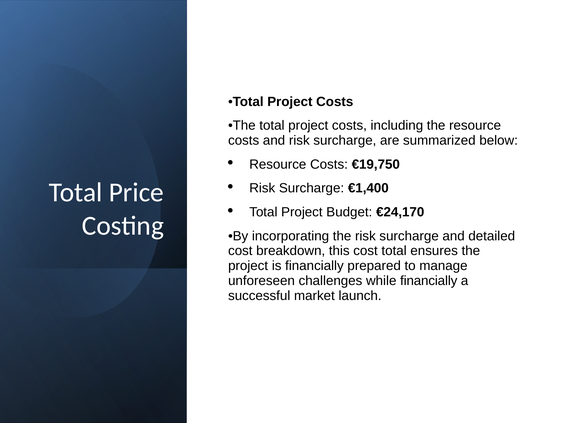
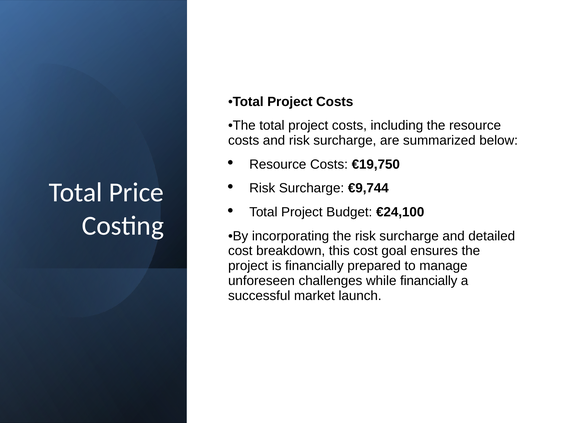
€1,400: €1,400 -> €9,744 (368, 188)
€24,170: €24,170 -> €24,100 (400, 212)
cost total: total -> goal (394, 251)
